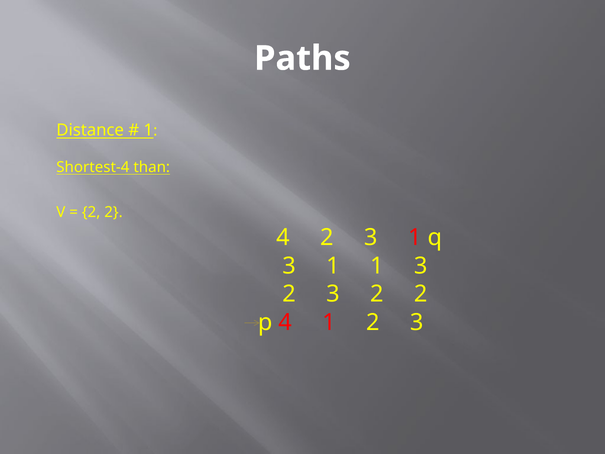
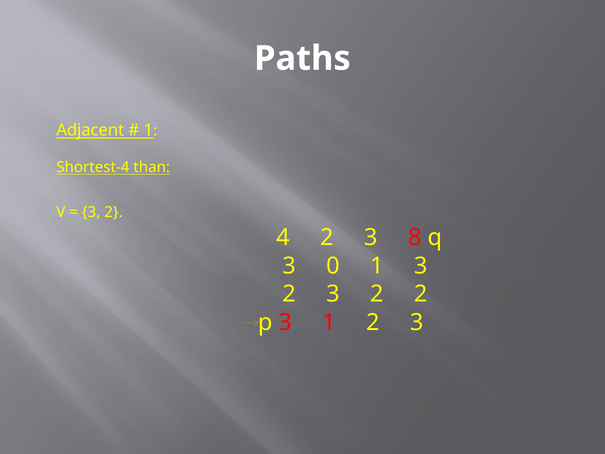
Distance: Distance -> Adjacent (90, 130)
2: 2 -> 3 (91, 212)
2 3 1: 1 -> 8 (415, 238)
1: 1 -> 0 (333, 266)
p 4: 4 -> 3 (285, 322)
